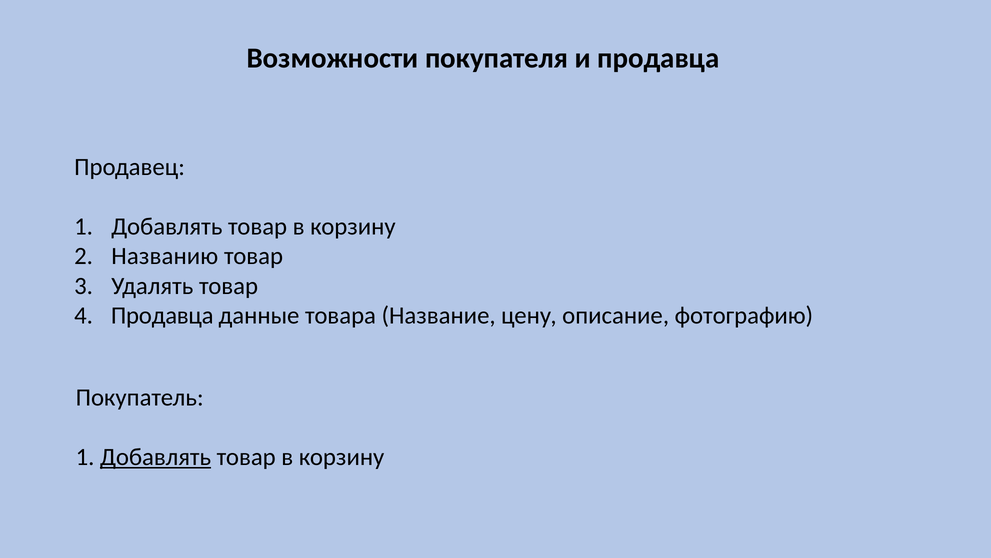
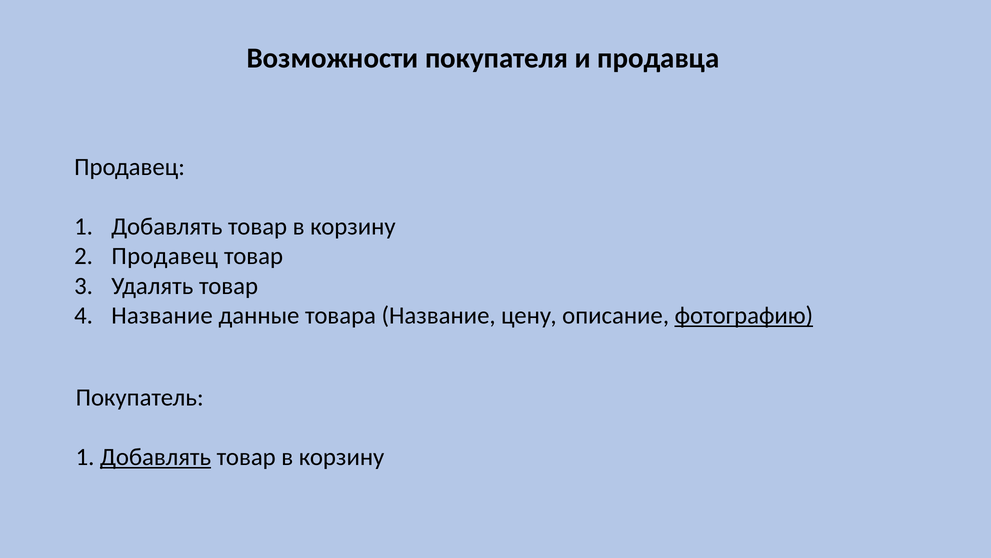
Названию: Названию -> Продавец (165, 256)
Продавца: Продавца -> Название (162, 315)
фотографию underline: none -> present (744, 315)
